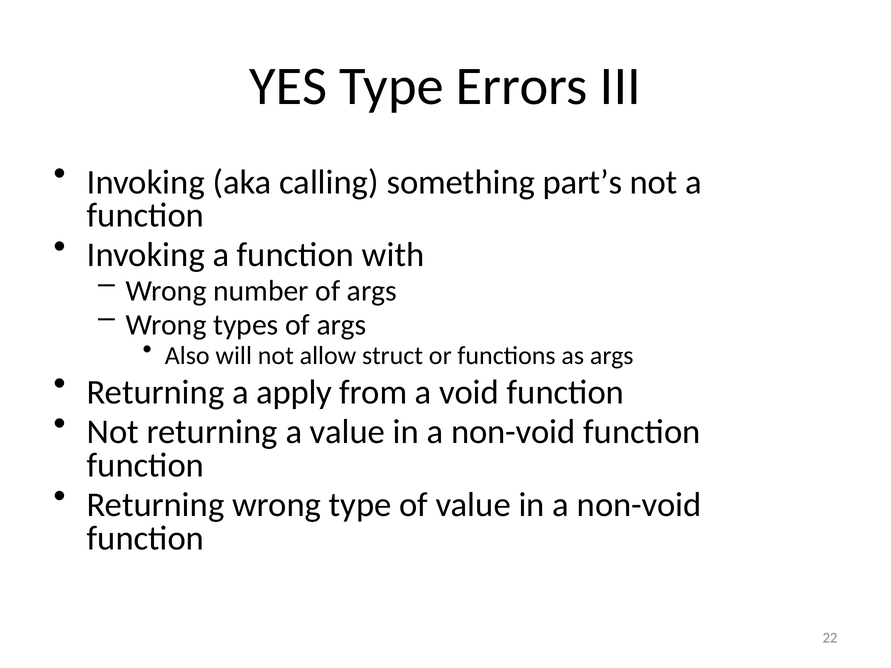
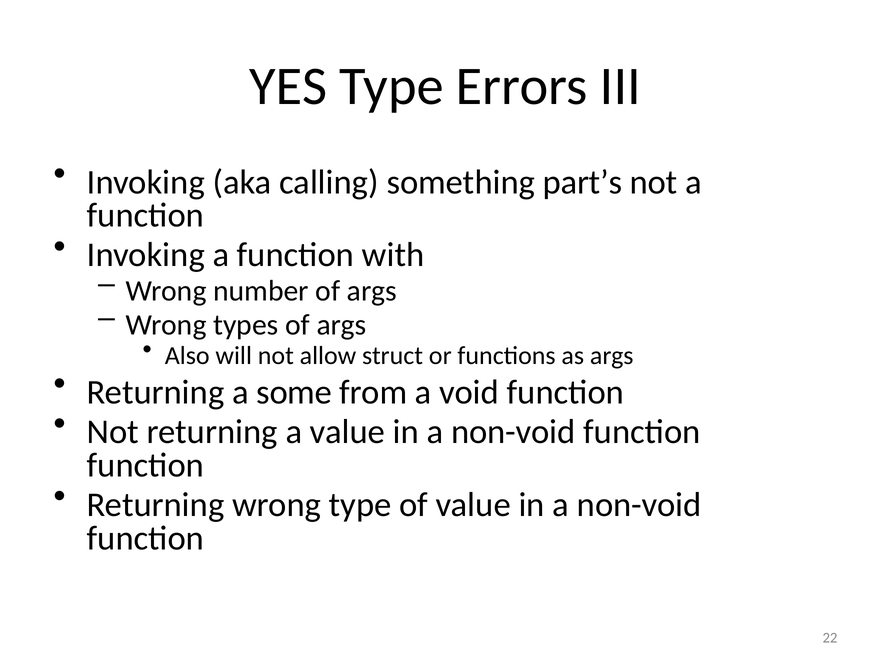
apply: apply -> some (294, 393)
